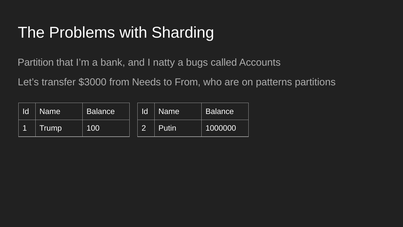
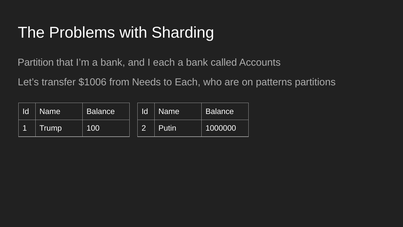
I natty: natty -> each (164, 62)
bugs: bugs -> bank (197, 62)
$3000: $3000 -> $1006 (93, 82)
to From: From -> Each (188, 82)
